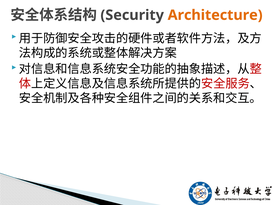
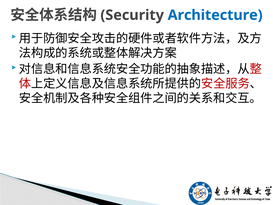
Architecture colour: orange -> blue (215, 15)
